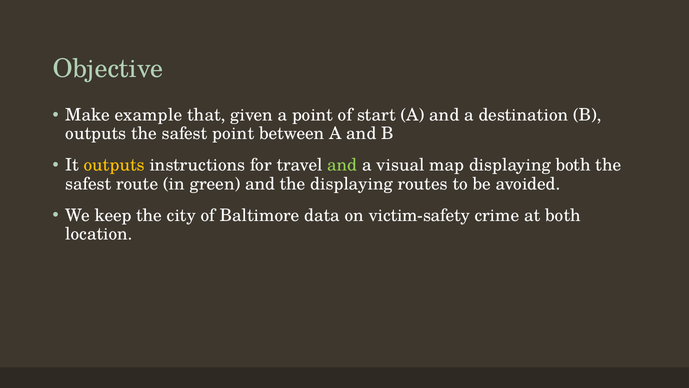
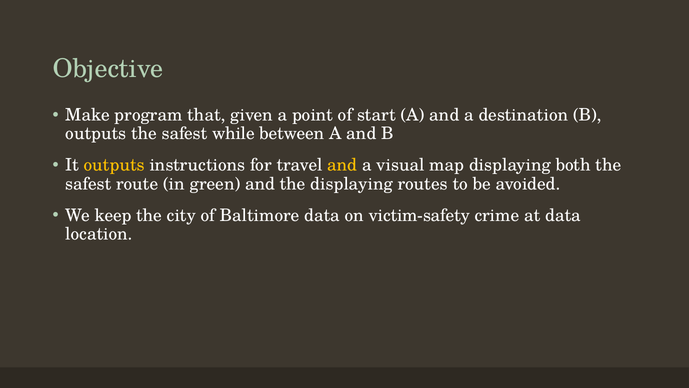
example: example -> program (148, 115)
safest point: point -> while (233, 134)
and colour: light green -> yellow (342, 165)
at both: both -> data (563, 215)
